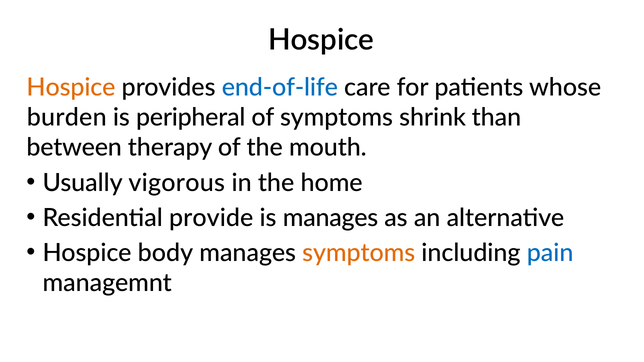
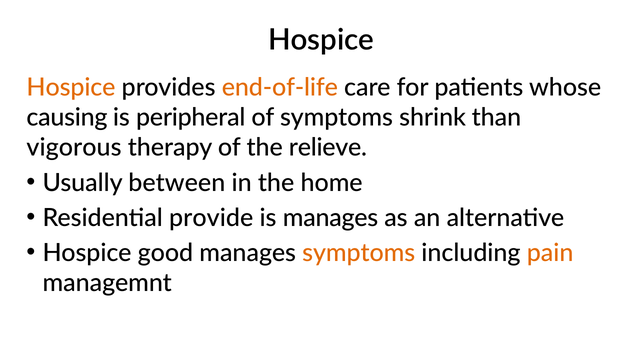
end-of-life colour: blue -> orange (280, 88)
burden: burden -> causing (67, 118)
between: between -> vigorous (74, 148)
mouth: mouth -> relieve (328, 148)
vigorous: vigorous -> between (177, 183)
body: body -> good (165, 253)
pain colour: blue -> orange (550, 253)
